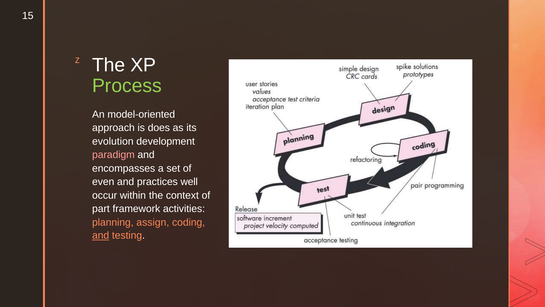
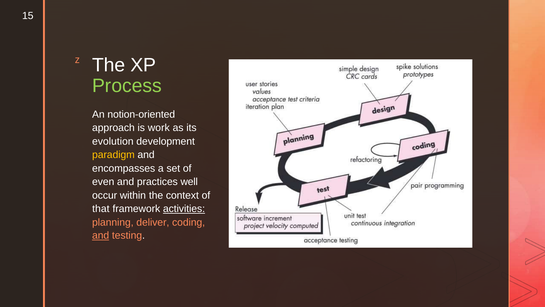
model-oriented: model-oriented -> notion-oriented (141, 114)
does: does -> work (159, 128)
paradigm colour: pink -> yellow (113, 155)
part: part -> that (101, 209)
activities underline: none -> present (184, 209)
assign: assign -> deliver (153, 222)
